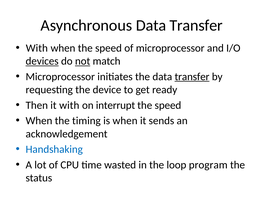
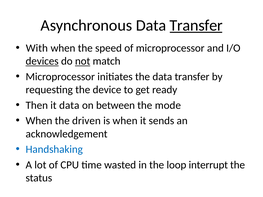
Transfer underline: none -> present (196, 25)
transfer underline: present -> none (192, 77)
it with: with -> data (69, 105)
interrupt: interrupt -> between (115, 105)
speed: speed -> mode (168, 105)
timing: timing -> driven (86, 121)
program: program -> interrupt (208, 165)
